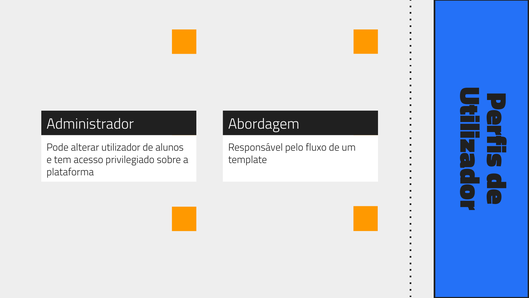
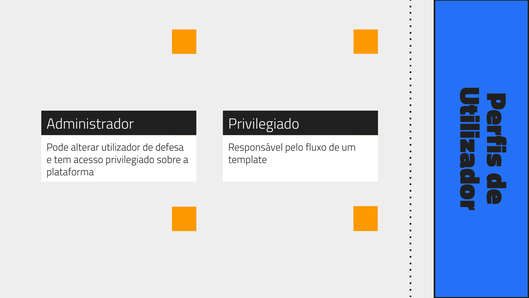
Administrador Abordagem: Abordagem -> Privilegiado (264, 124)
alunos: alunos -> defesa (170, 147)
